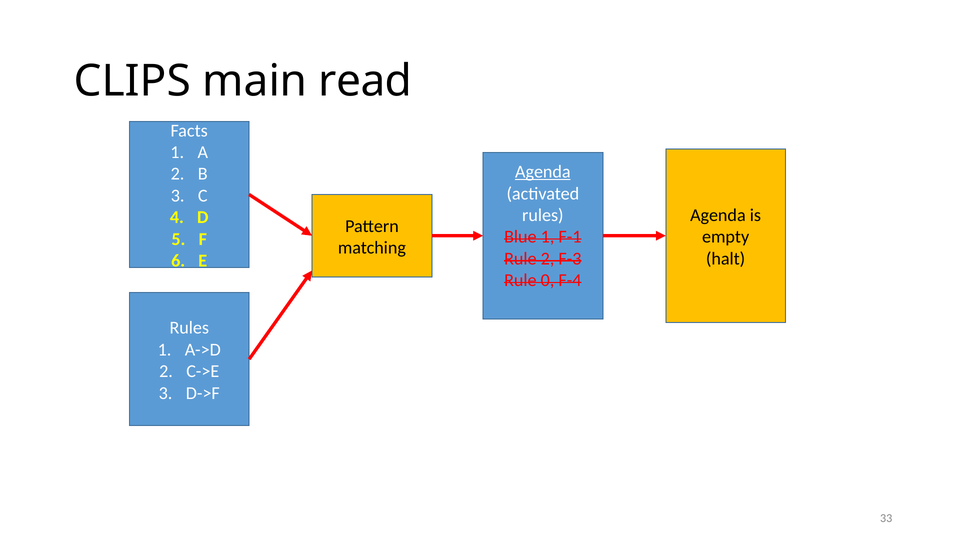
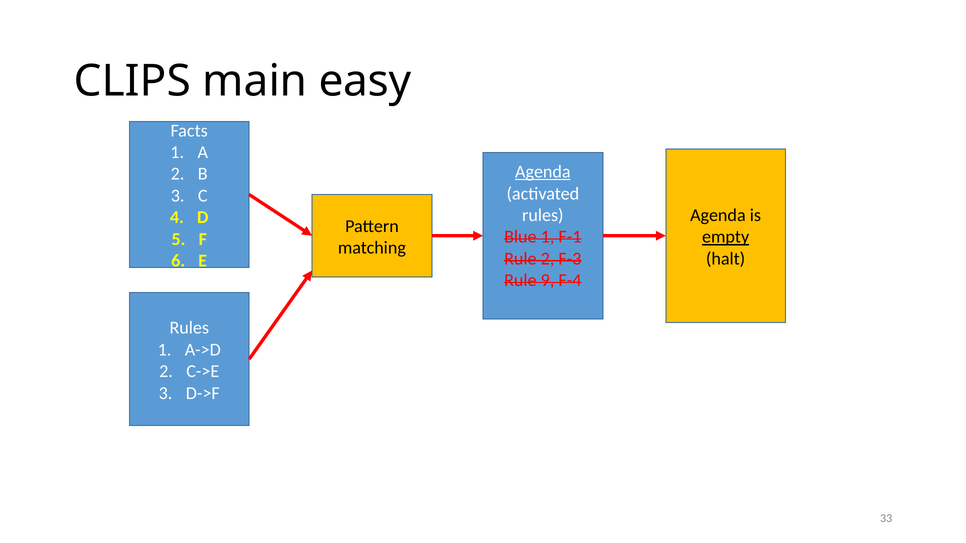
read: read -> easy (365, 81)
empty underline: none -> present (726, 237)
0: 0 -> 9 (548, 281)
